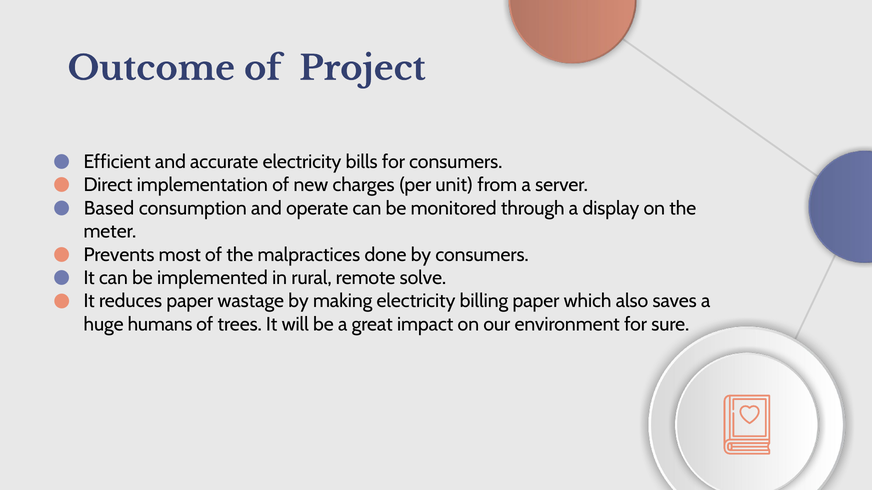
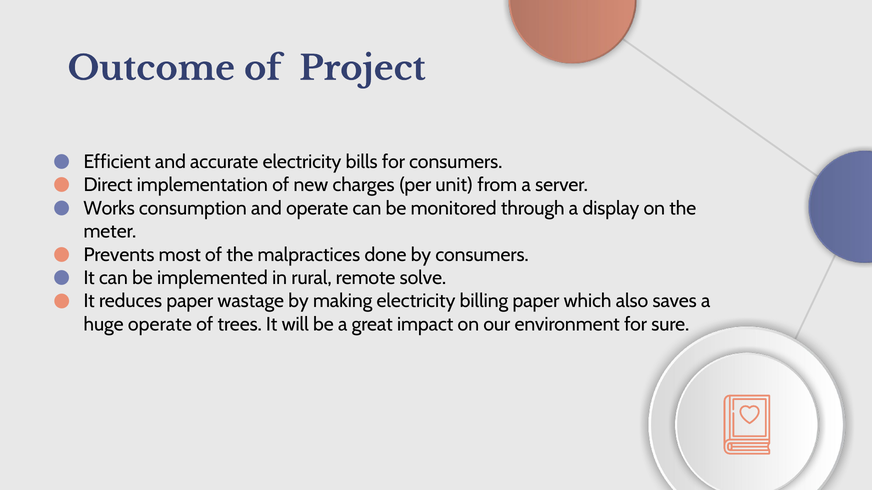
Based: Based -> Works (109, 208)
huge humans: humans -> operate (160, 325)
